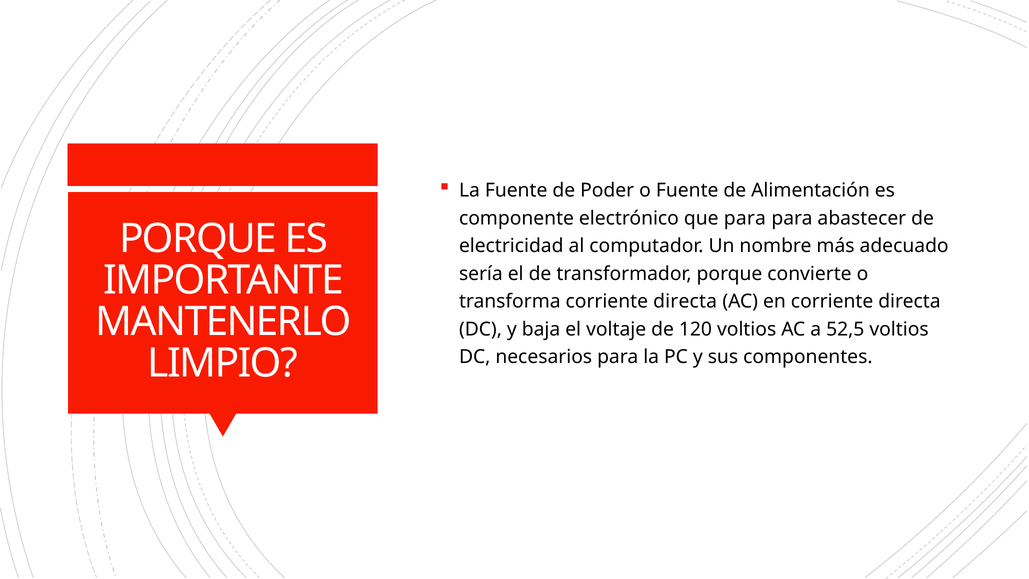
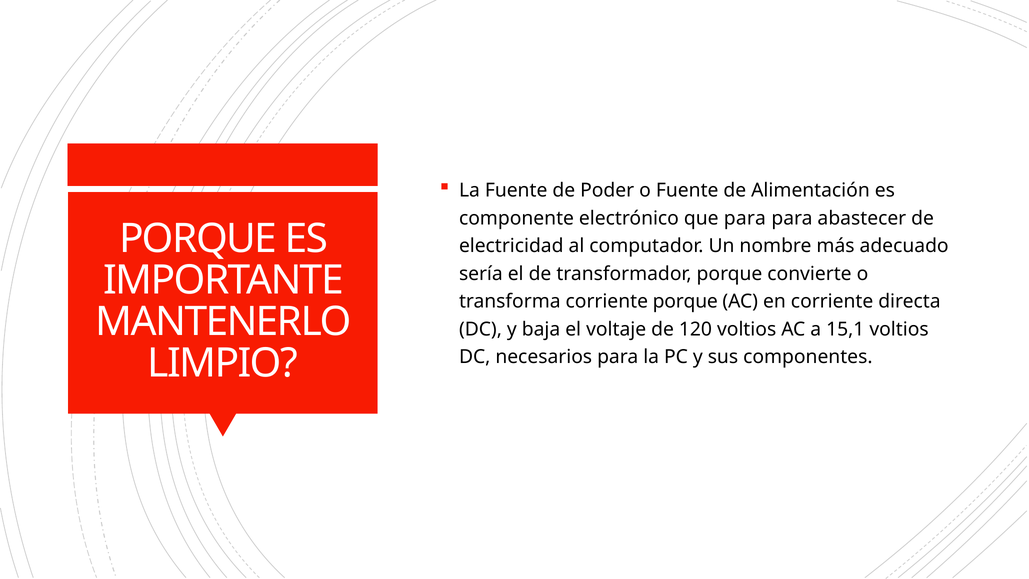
transforma corriente directa: directa -> porque (685, 301)
52,5: 52,5 -> 15,1 (845, 329)
